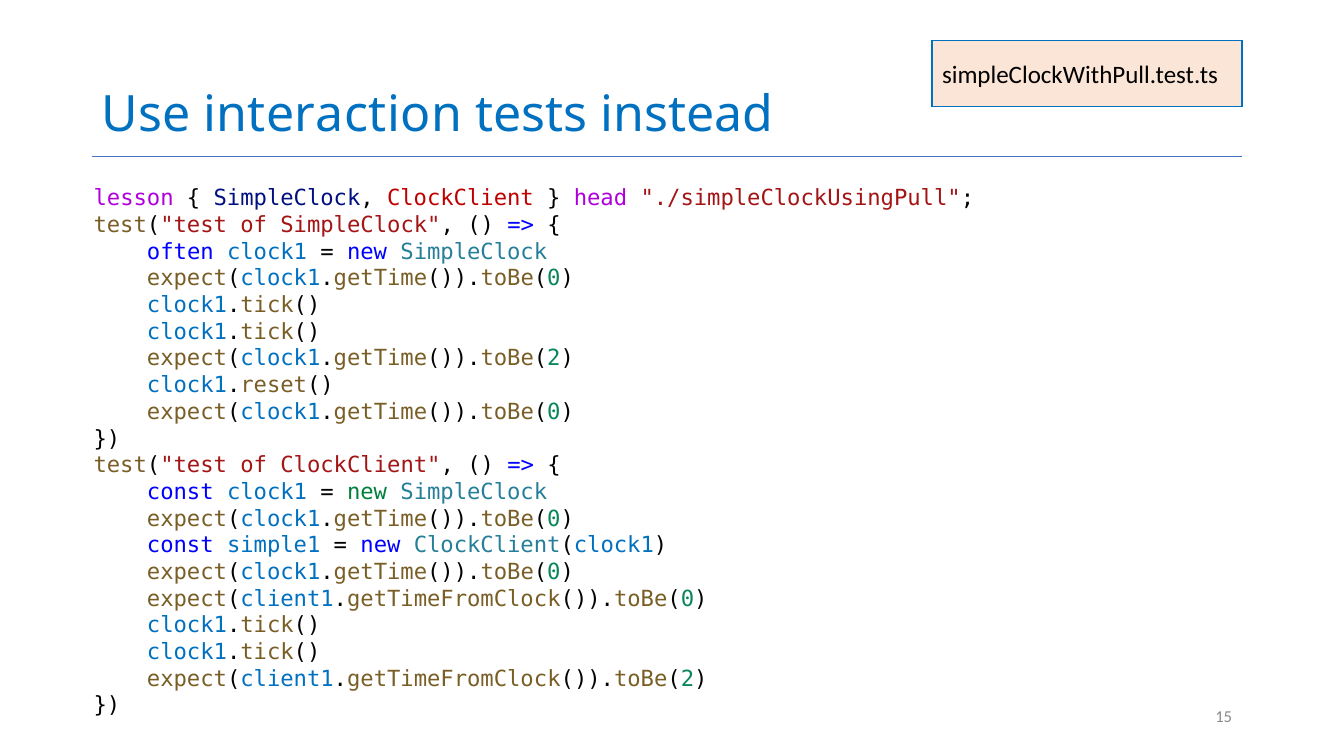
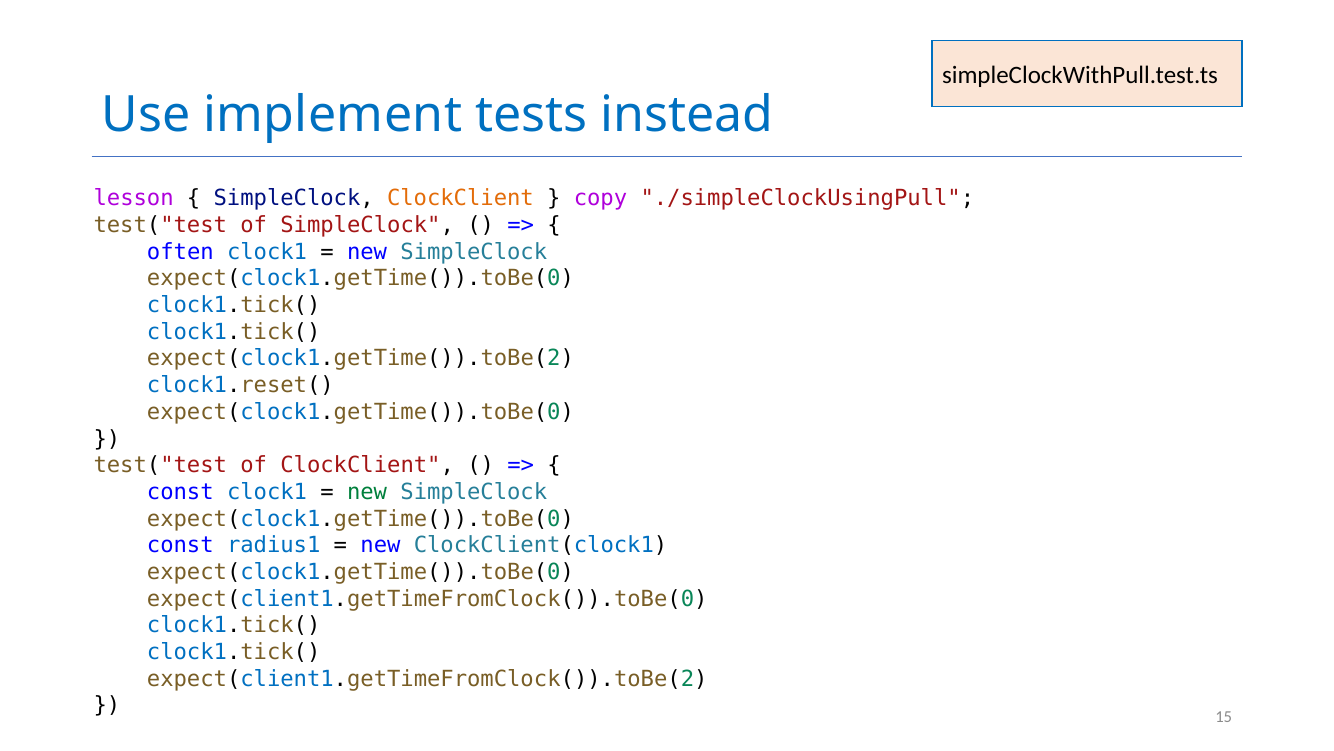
interaction: interaction -> implement (333, 115)
ClockClient colour: red -> orange (460, 198)
head: head -> copy (600, 198)
simple1: simple1 -> radius1 (274, 545)
